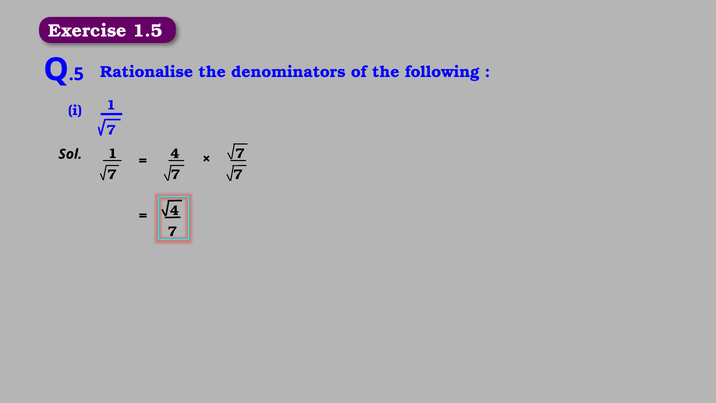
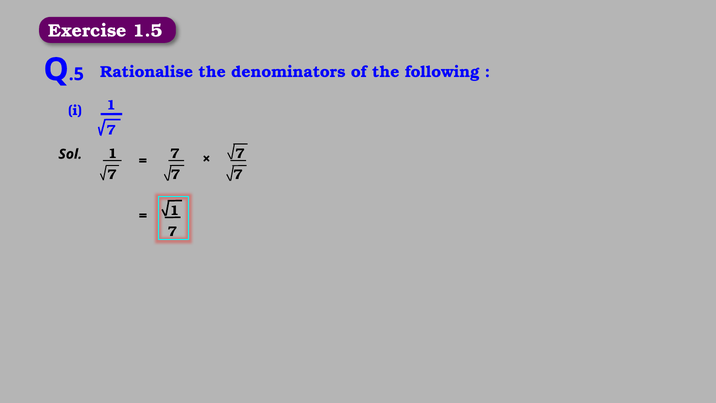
4: 4 -> 7 (175, 154)
4: 4 -> 1 (174, 211)
